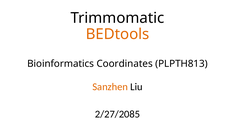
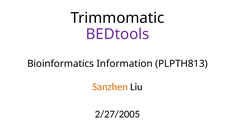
BEDtools colour: orange -> purple (117, 34)
Coordinates: Coordinates -> Information (125, 64)
2/27/2085: 2/27/2085 -> 2/27/2005 (117, 114)
